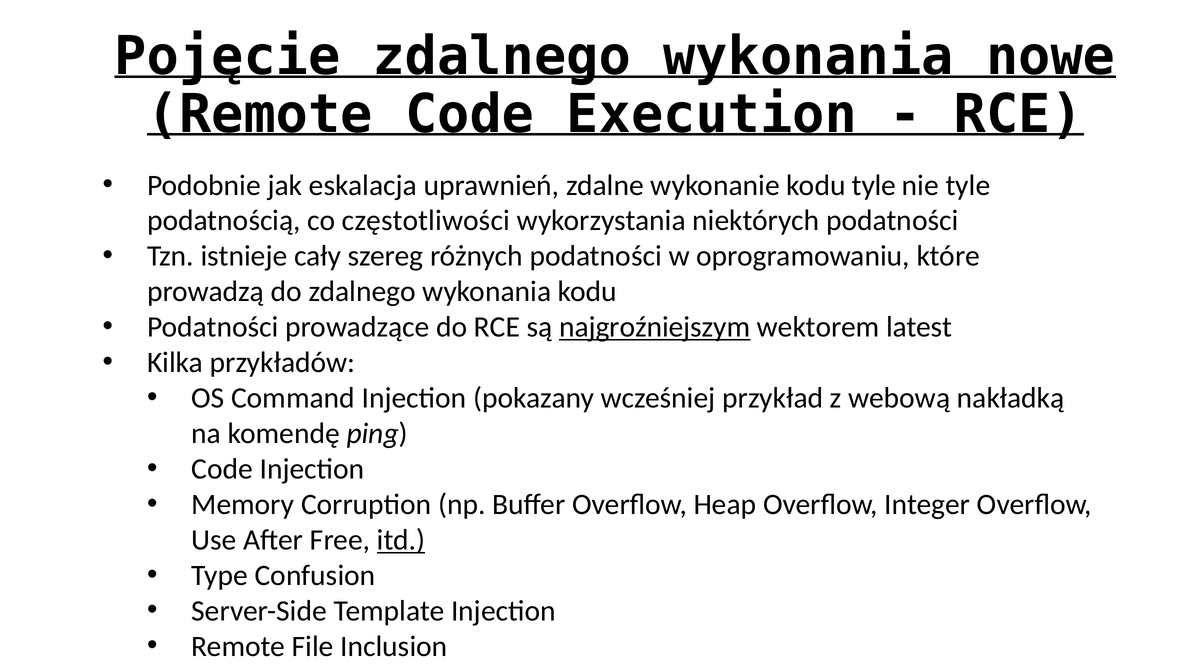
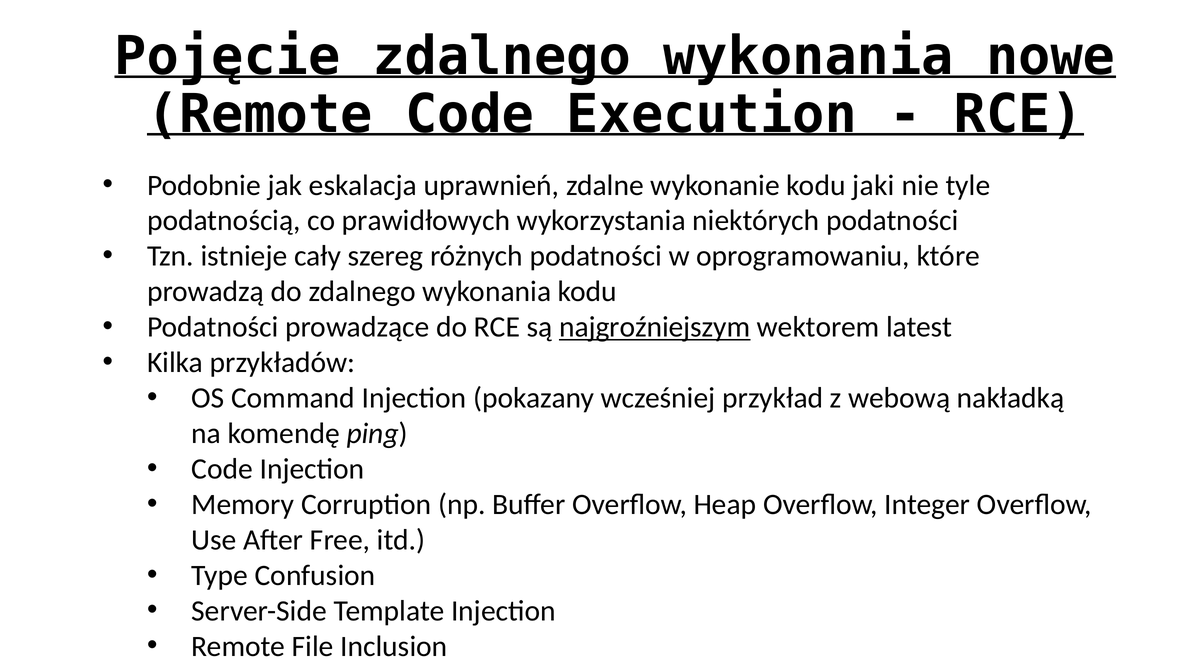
kodu tyle: tyle -> jaki (874, 185)
częstotliwości: częstotliwości -> prawidłowych (426, 221)
itd underline: present -> none (401, 540)
